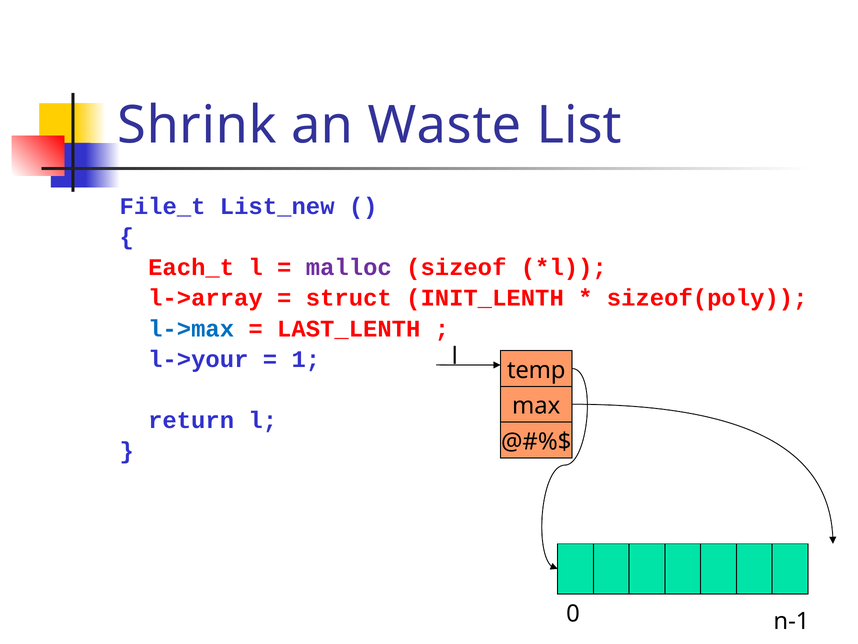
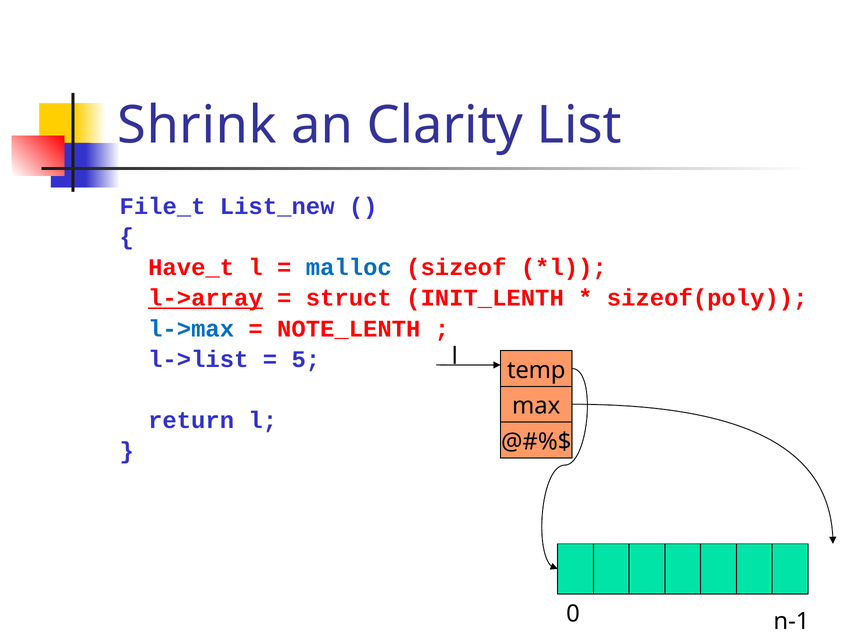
Waste: Waste -> Clarity (445, 125)
Each_t: Each_t -> Have_t (191, 267)
malloc colour: purple -> blue (349, 267)
l->array underline: none -> present (205, 298)
LAST_LENTH: LAST_LENTH -> NOTE_LENTH (349, 328)
l->your: l->your -> l->list (198, 359)
1: 1 -> 5 (306, 359)
